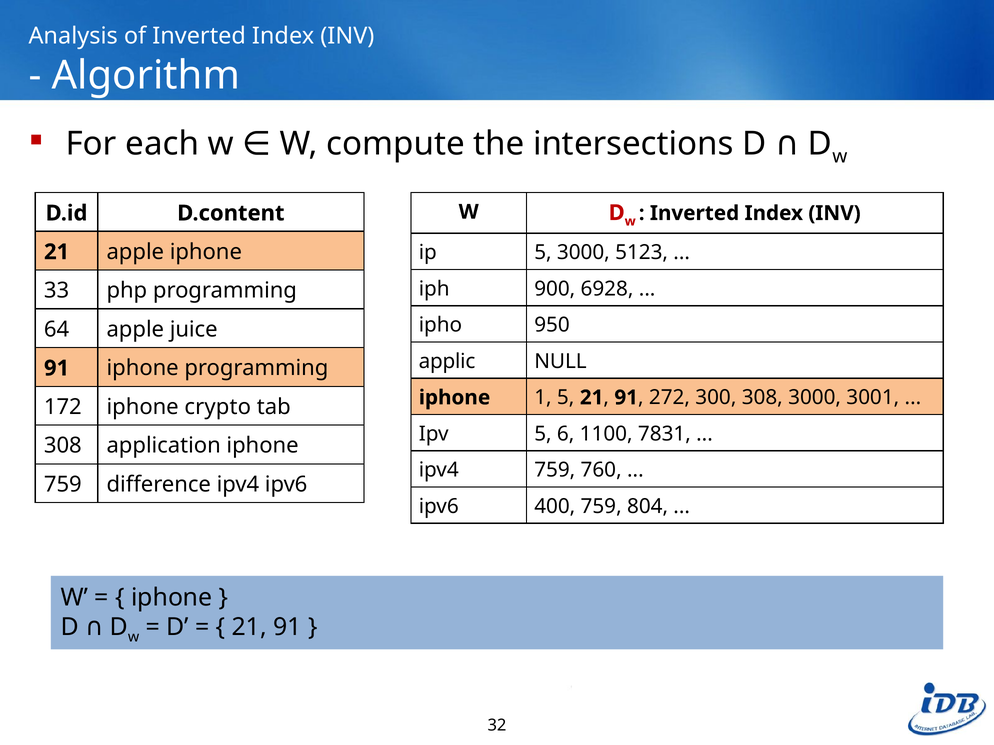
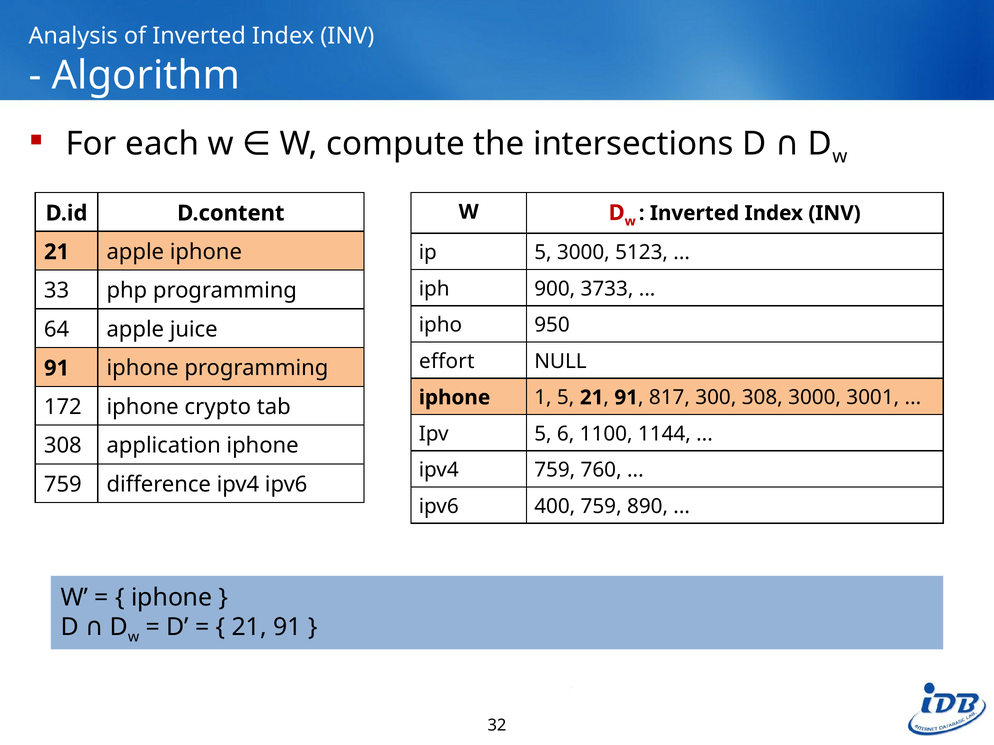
6928: 6928 -> 3733 (607, 289)
applic: applic -> effort (447, 362)
272: 272 -> 817 (669, 398)
7831: 7831 -> 1144 (664, 434)
804: 804 -> 890 (648, 507)
